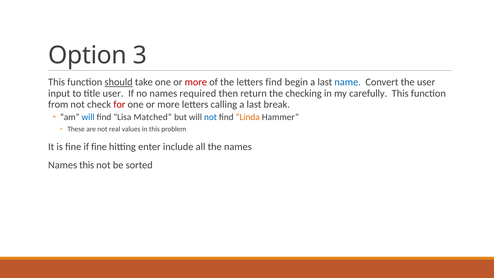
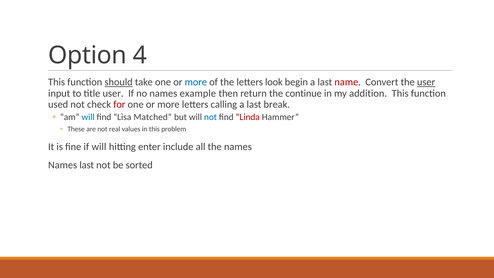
3: 3 -> 4 (140, 55)
more colour: red -> blue (196, 82)
letters find: find -> look (274, 82)
name colour: blue -> red (348, 82)
user underline: none -> present (426, 82)
required: required -> example (198, 93)
checking: checking -> continue (304, 93)
carefully: carefully -> addition (368, 93)
from: from -> used (58, 104)
Linda colour: orange -> red (248, 117)
if fine: fine -> will (99, 147)
Names this: this -> last (87, 165)
